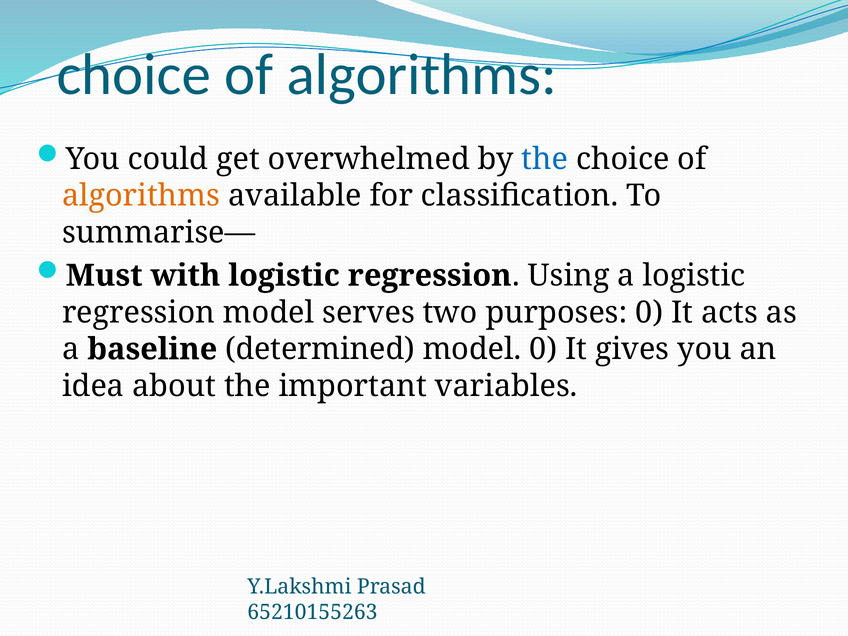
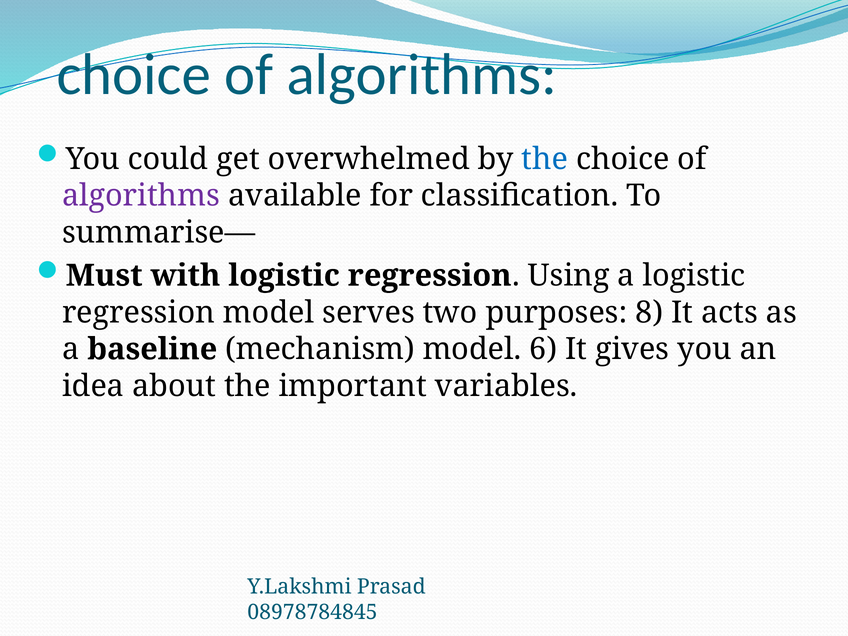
algorithms colour: orange -> purple (141, 196)
purposes 0: 0 -> 8 (649, 312)
determined: determined -> mechanism (320, 349)
model 0: 0 -> 6 (543, 349)
65210155263: 65210155263 -> 08978784845 (312, 612)
